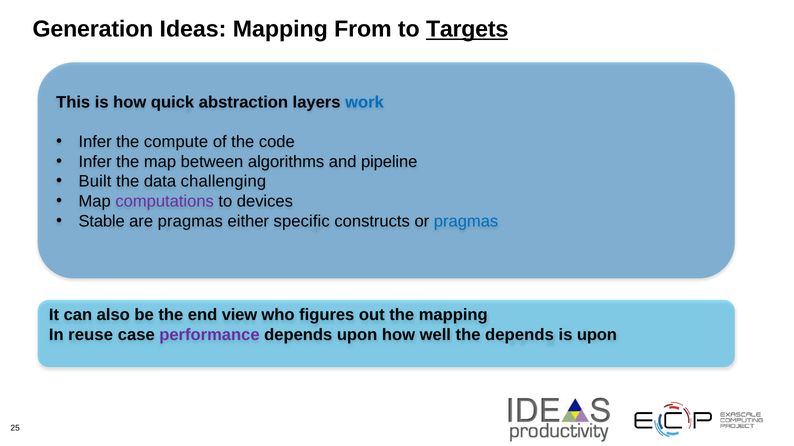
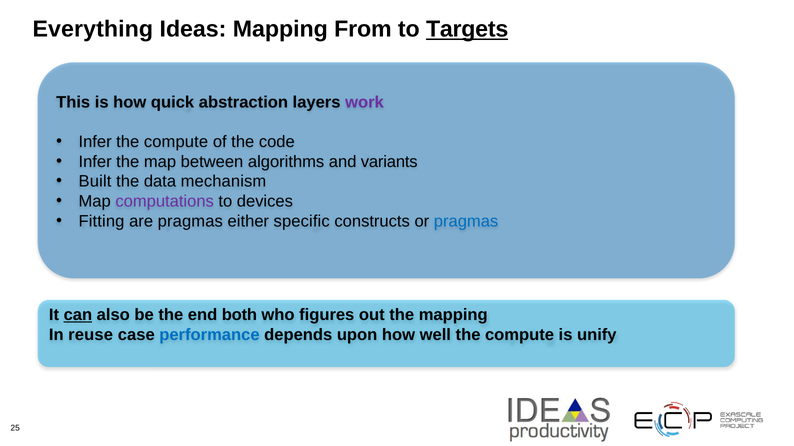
Generation: Generation -> Everything (93, 29)
work colour: blue -> purple (364, 102)
pipeline: pipeline -> variants (389, 162)
challenging: challenging -> mechanism (223, 182)
Stable: Stable -> Fitting (101, 221)
can underline: none -> present (78, 315)
view: view -> both (239, 315)
performance colour: purple -> blue (209, 335)
well the depends: depends -> compute (520, 335)
is upon: upon -> unify (597, 335)
